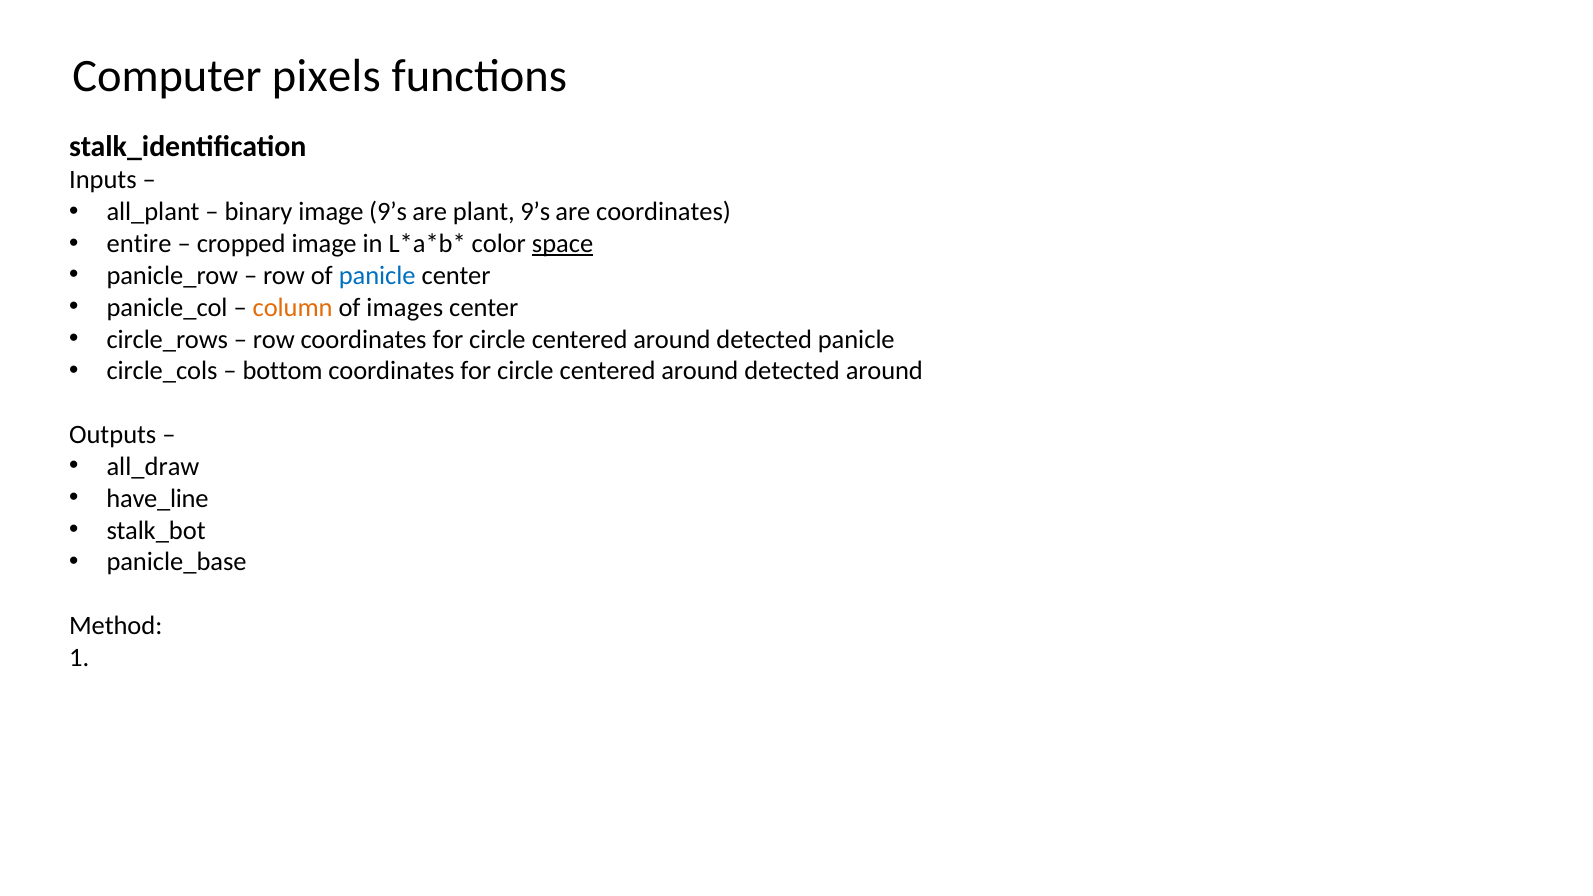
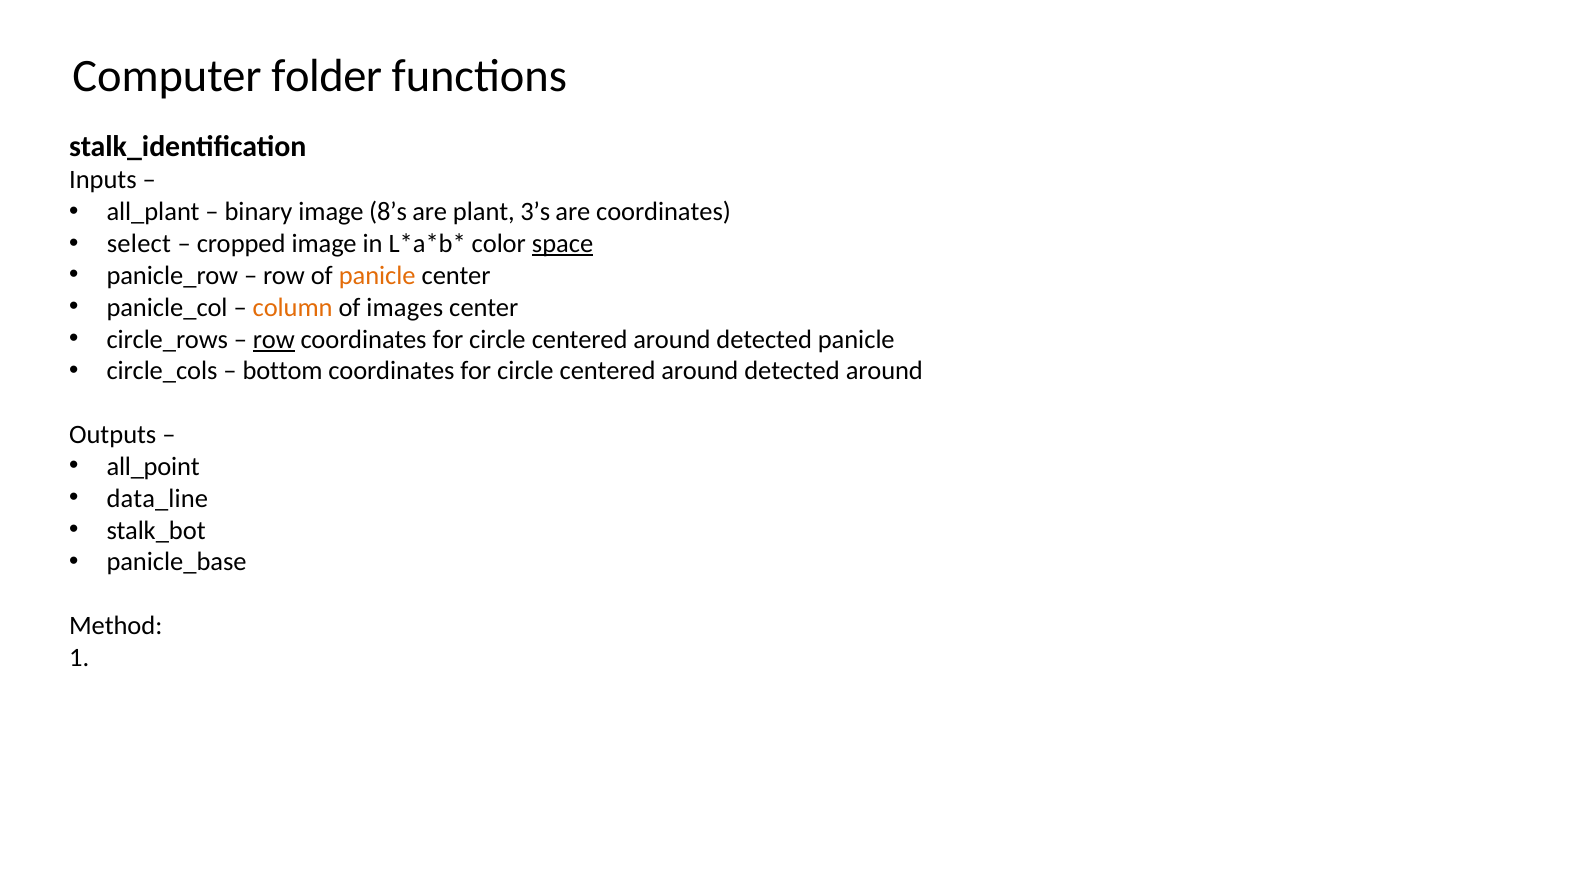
pixels: pixels -> folder (327, 76)
image 9’s: 9’s -> 8’s (388, 212)
plant 9’s: 9’s -> 3’s (535, 212)
entire: entire -> select (139, 244)
panicle colour: blue -> orange (377, 276)
row underline: none -> present (274, 339)
all_draw: all_draw -> all_point (153, 467)
have_line: have_line -> data_line (157, 499)
